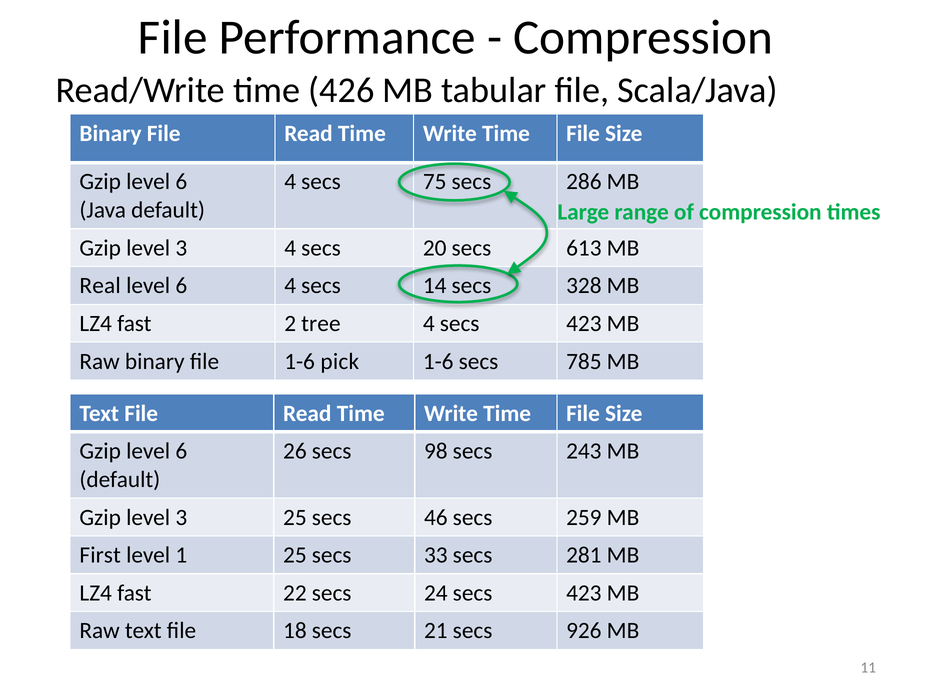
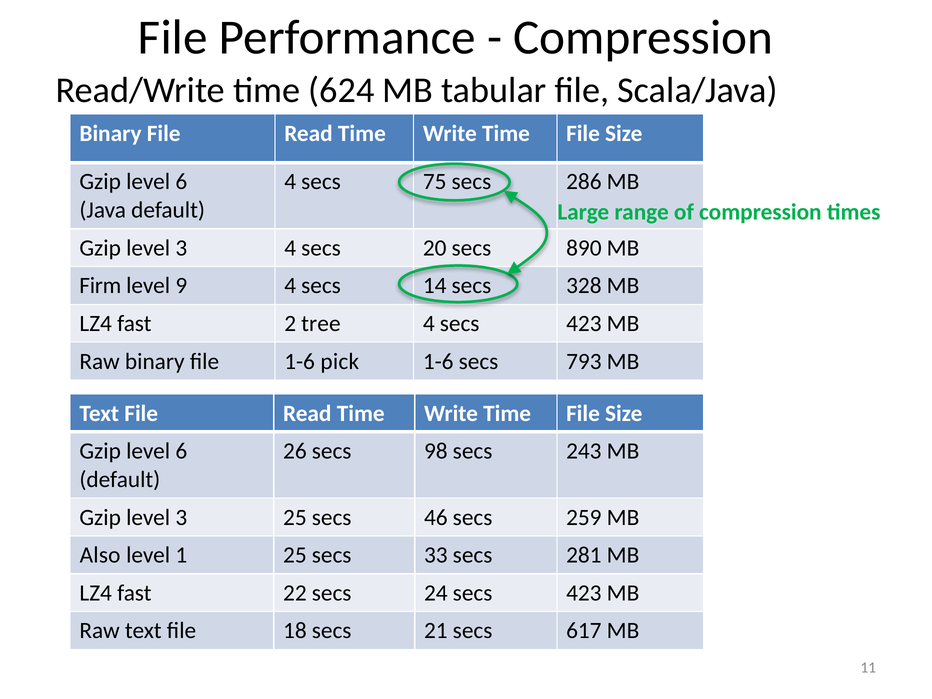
426: 426 -> 624 (341, 90)
613: 613 -> 890 (584, 248)
Real: Real -> Firm (100, 286)
6: 6 -> 9 (181, 286)
785: 785 -> 793 (584, 361)
First: First -> Also (100, 555)
926: 926 -> 617 (584, 631)
